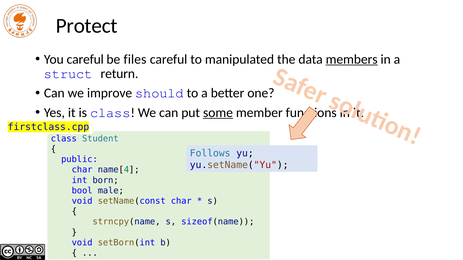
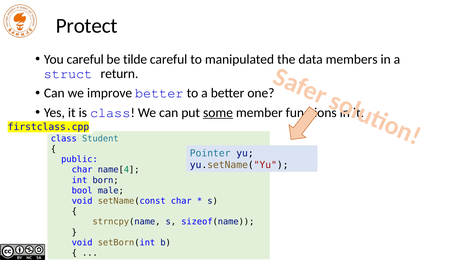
files: files -> tilde (135, 59)
members underline: present -> none (352, 59)
improve should: should -> better (159, 93)
Follows: Follows -> Pointer (210, 154)
